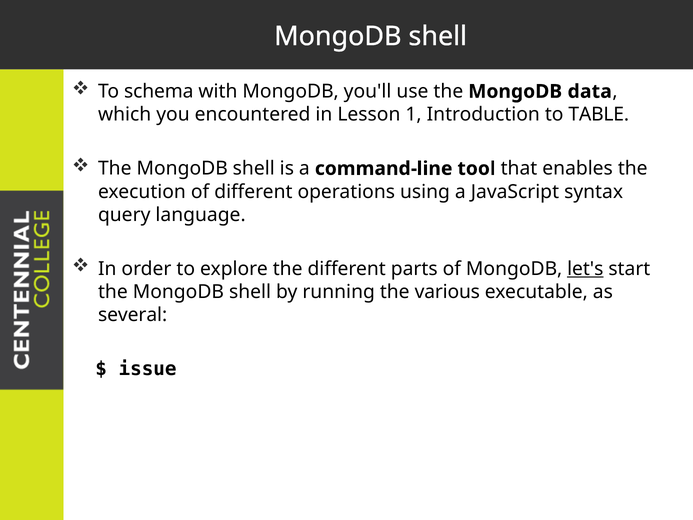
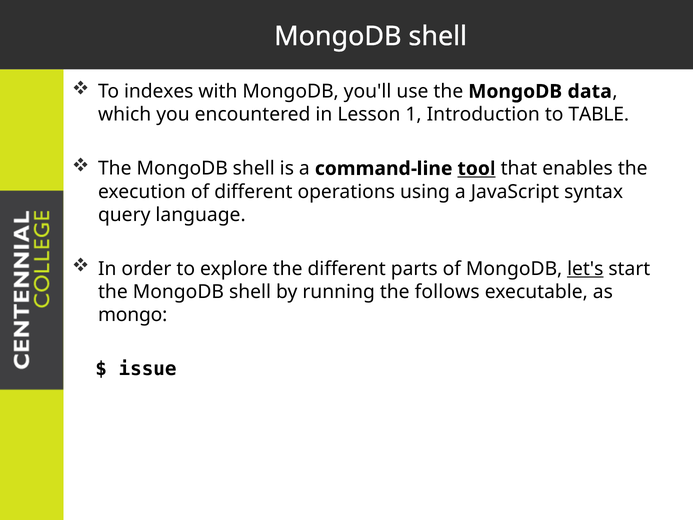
schema: schema -> indexes (159, 91)
tool underline: none -> present (477, 168)
various: various -> follows (447, 292)
several: several -> mongo (133, 315)
